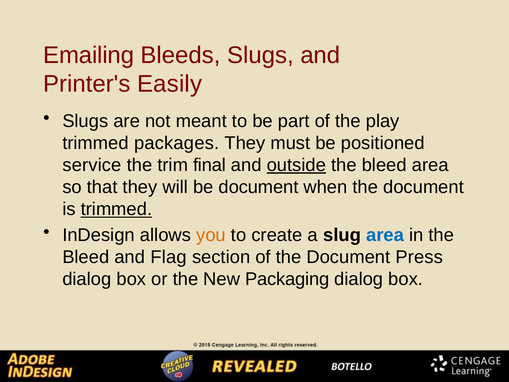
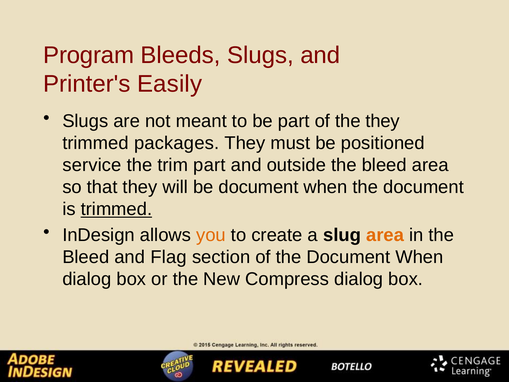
Emailing: Emailing -> Program (89, 55)
the play: play -> they (383, 121)
trim final: final -> part (209, 165)
outside underline: present -> none (296, 165)
area colour: blue -> orange (385, 235)
the Document Press: Press -> When (419, 257)
Packaging: Packaging -> Compress (287, 279)
